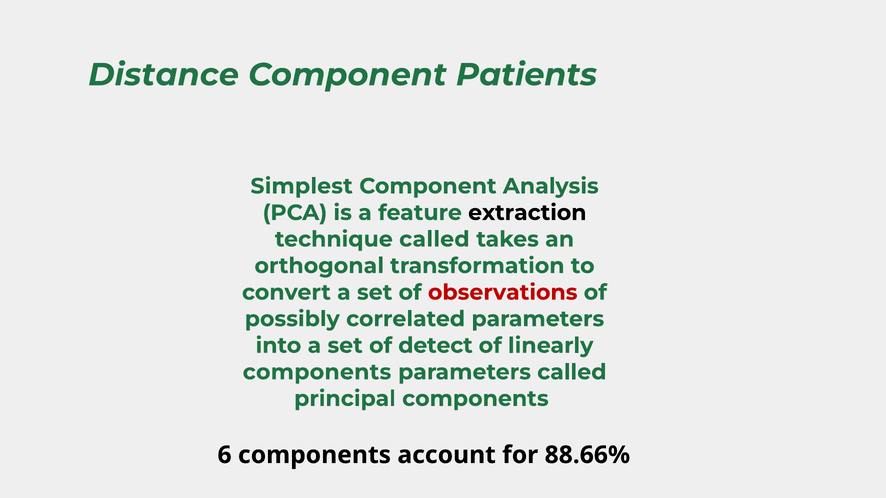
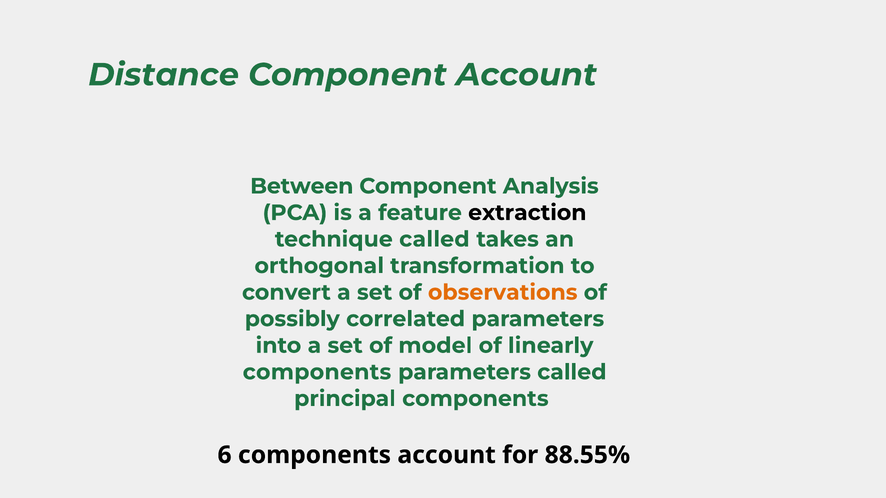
Component Patients: Patients -> Account (526, 75)
Simplest: Simplest -> Between (302, 186)
observations colour: red -> orange (503, 293)
detect: detect -> model (435, 346)
88.66%: 88.66% -> 88.55% (587, 455)
